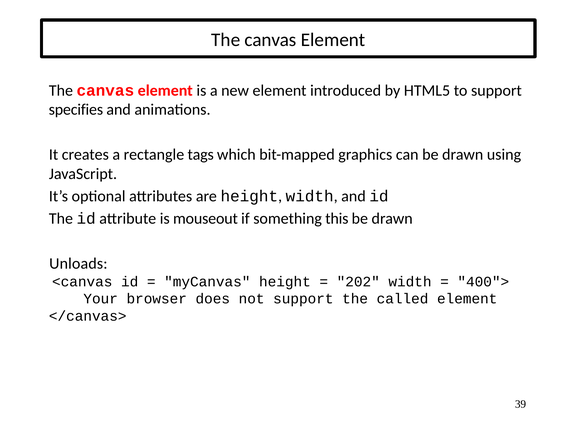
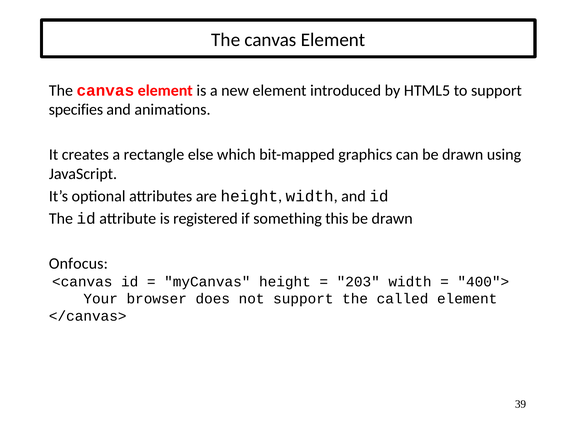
tags: tags -> else (201, 154)
mouseout: mouseout -> registered (205, 218)
Unloads: Unloads -> Onfocus (78, 263)
″202″: ″202″ -> ″203″ (358, 281)
